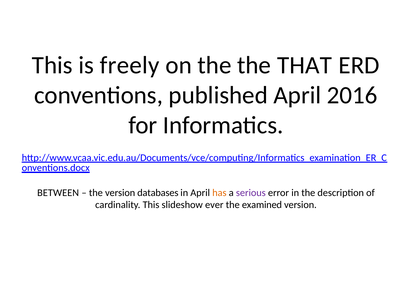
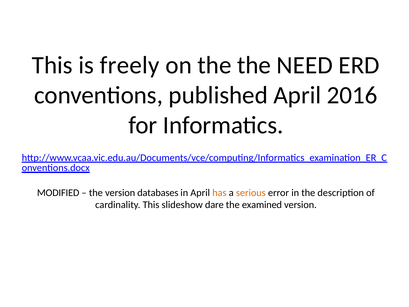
THAT: THAT -> NEED (305, 65)
BETWEEN: BETWEEN -> MODIFIED (58, 192)
serious colour: purple -> orange (251, 192)
ever: ever -> dare (214, 205)
